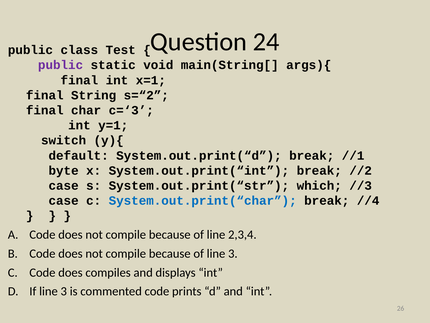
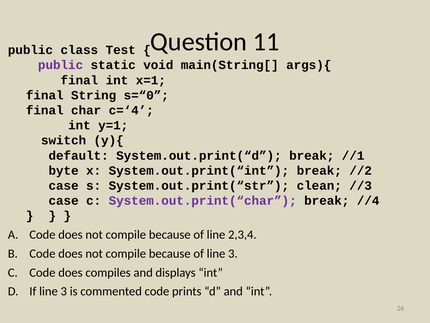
24: 24 -> 11 (266, 42)
s=“2: s=“2 -> s=“0 (146, 95)
c=‘3: c=‘3 -> c=‘4 (131, 110)
which: which -> clean (319, 185)
System.out.print(“char colour: blue -> purple (203, 200)
